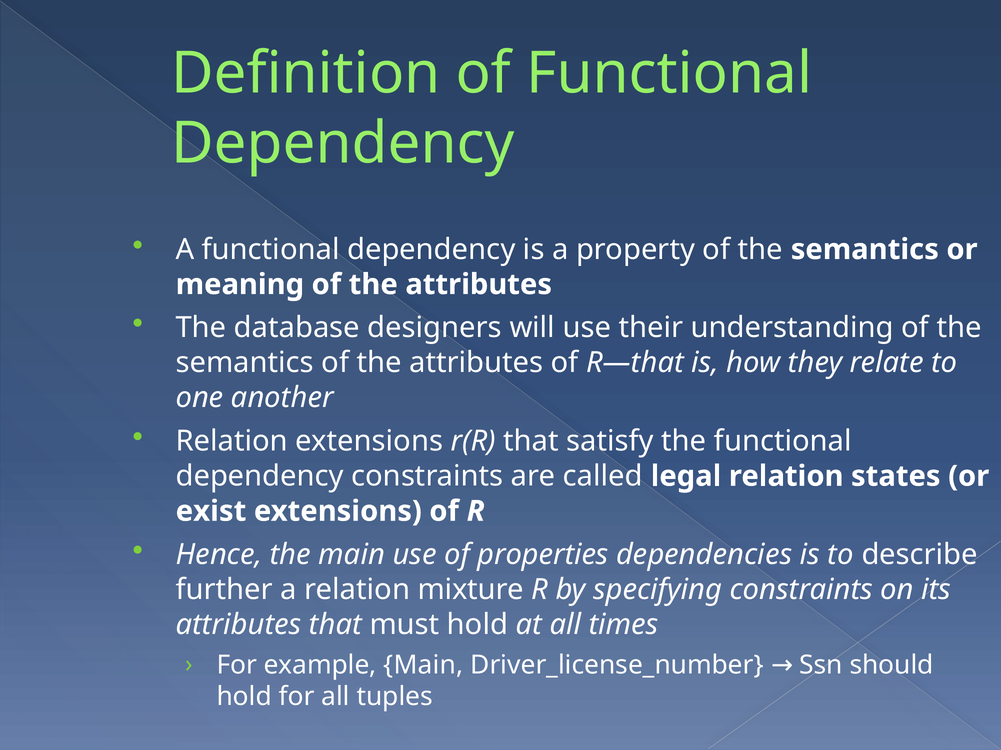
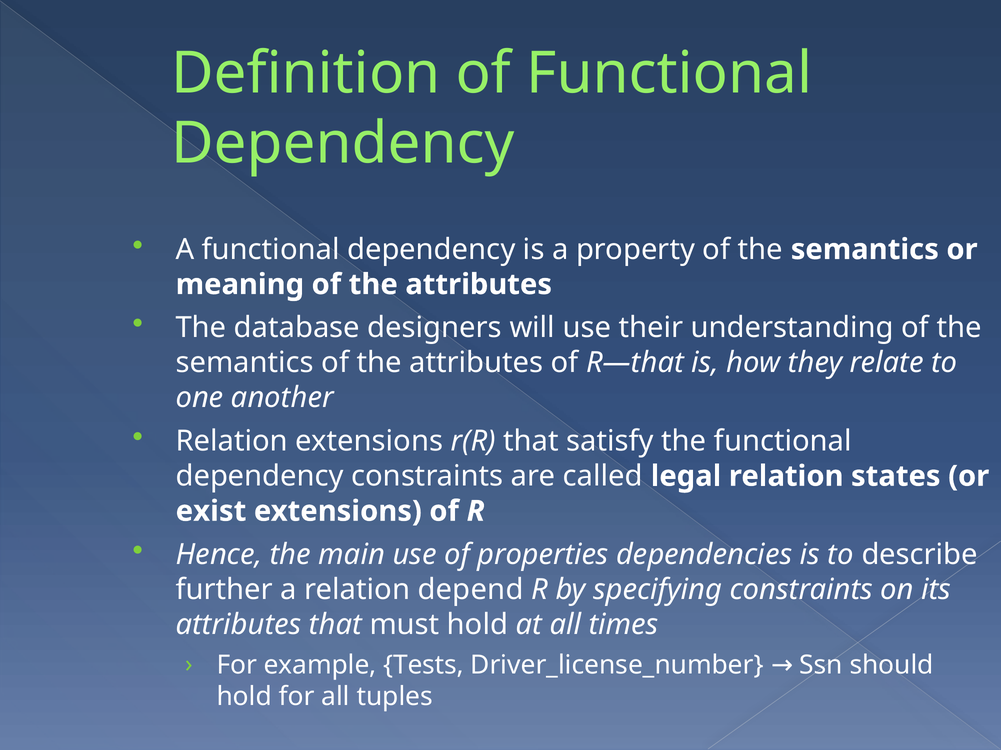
mixture: mixture -> depend (471, 590)
example Main: Main -> Tests (424, 666)
